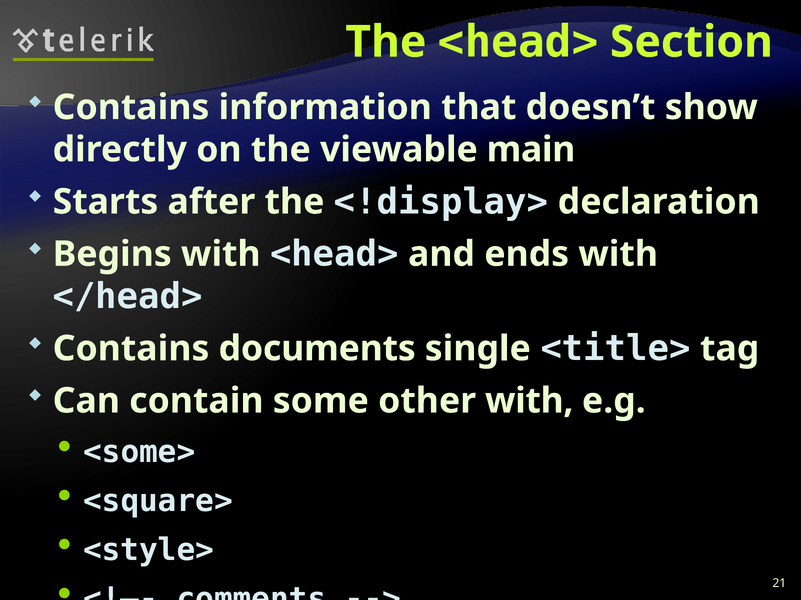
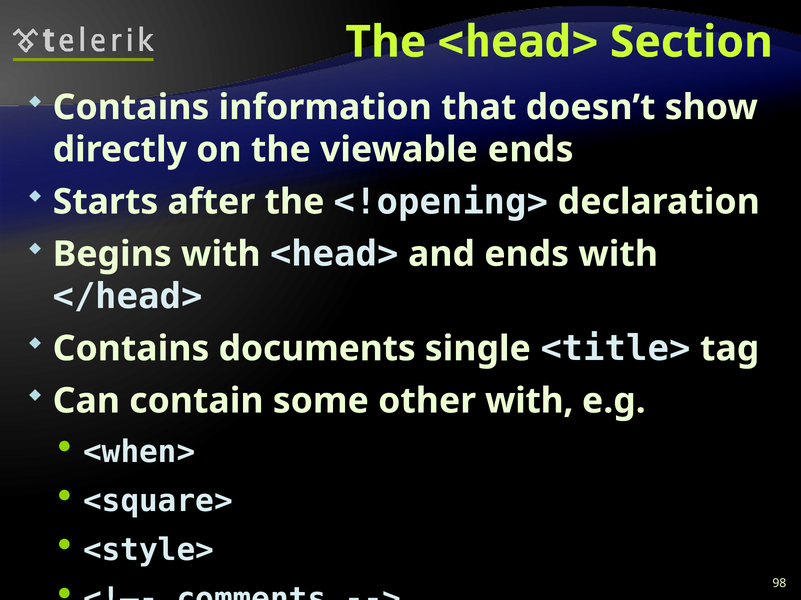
viewable main: main -> ends (531, 150)
<!display>: <!display> -> <!opening> (441, 202)
<some>: <some> -> <when> (139, 453)
21: 21 -> 98 (779, 584)
